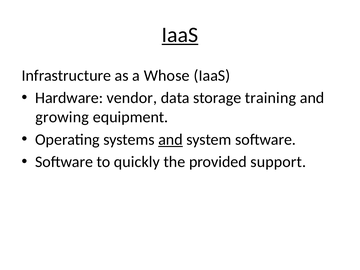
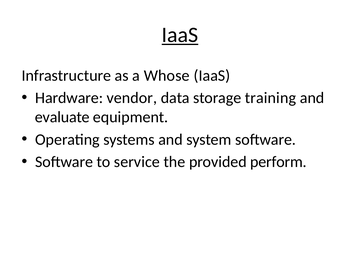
growing: growing -> evaluate (62, 117)
and underline: present -> none (171, 140)
quickly: quickly -> service (137, 162)
support: support -> perform (278, 162)
